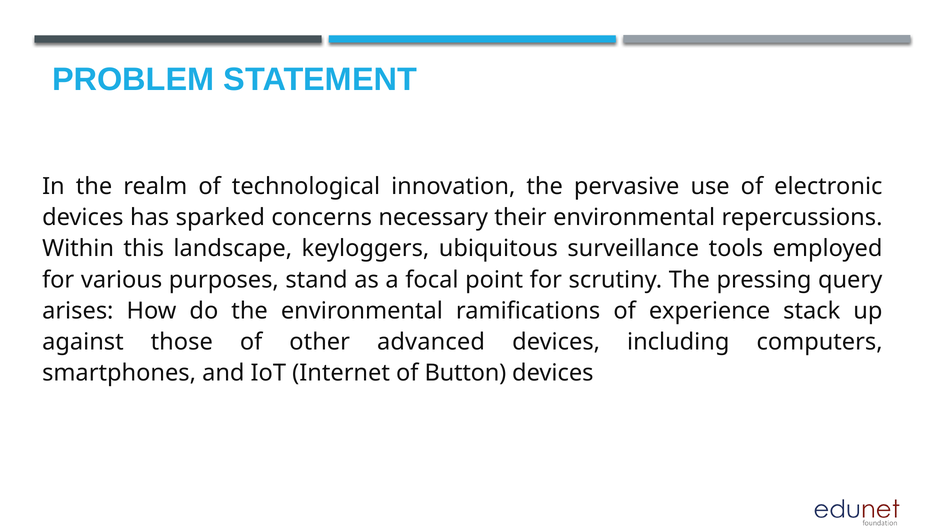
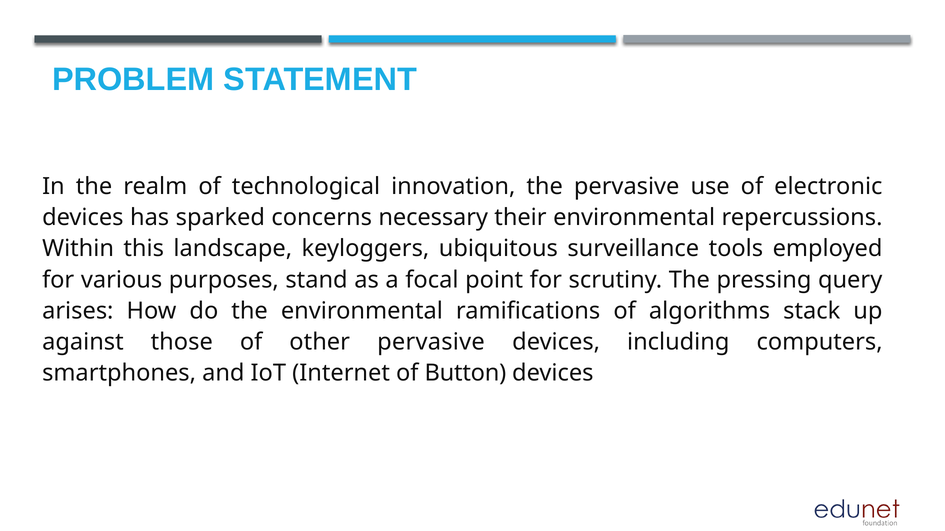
experience: experience -> algorithms (709, 311)
other advanced: advanced -> pervasive (431, 342)
